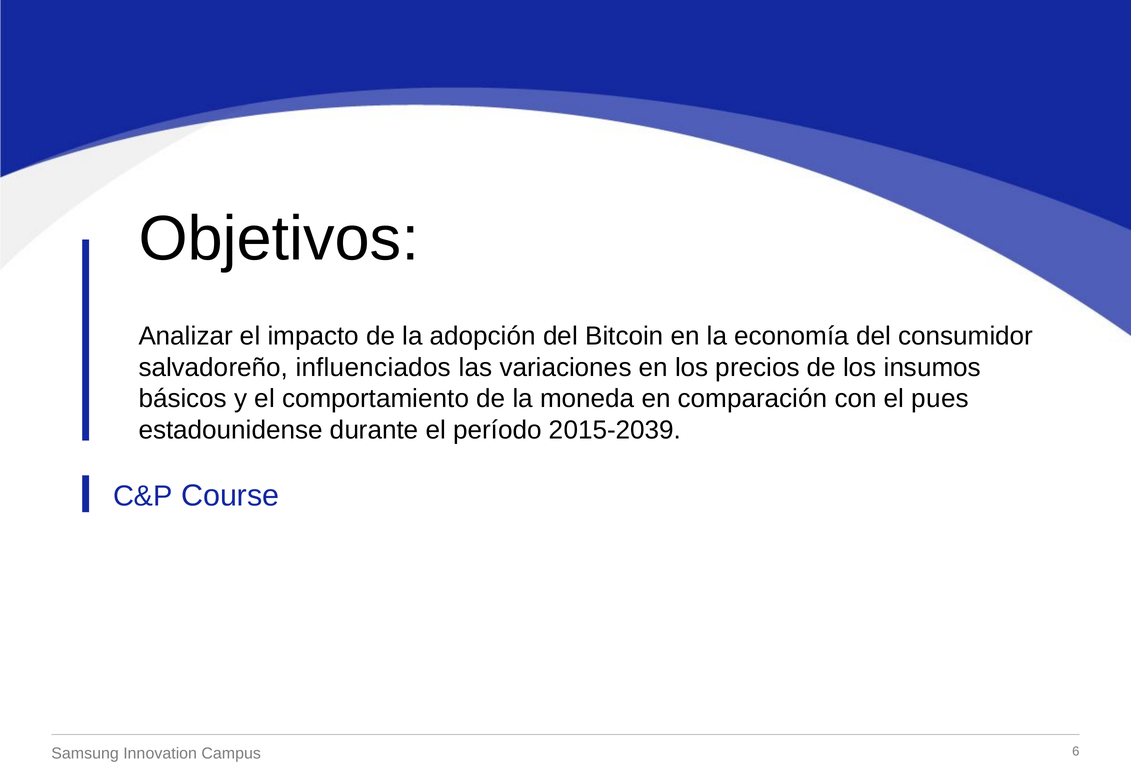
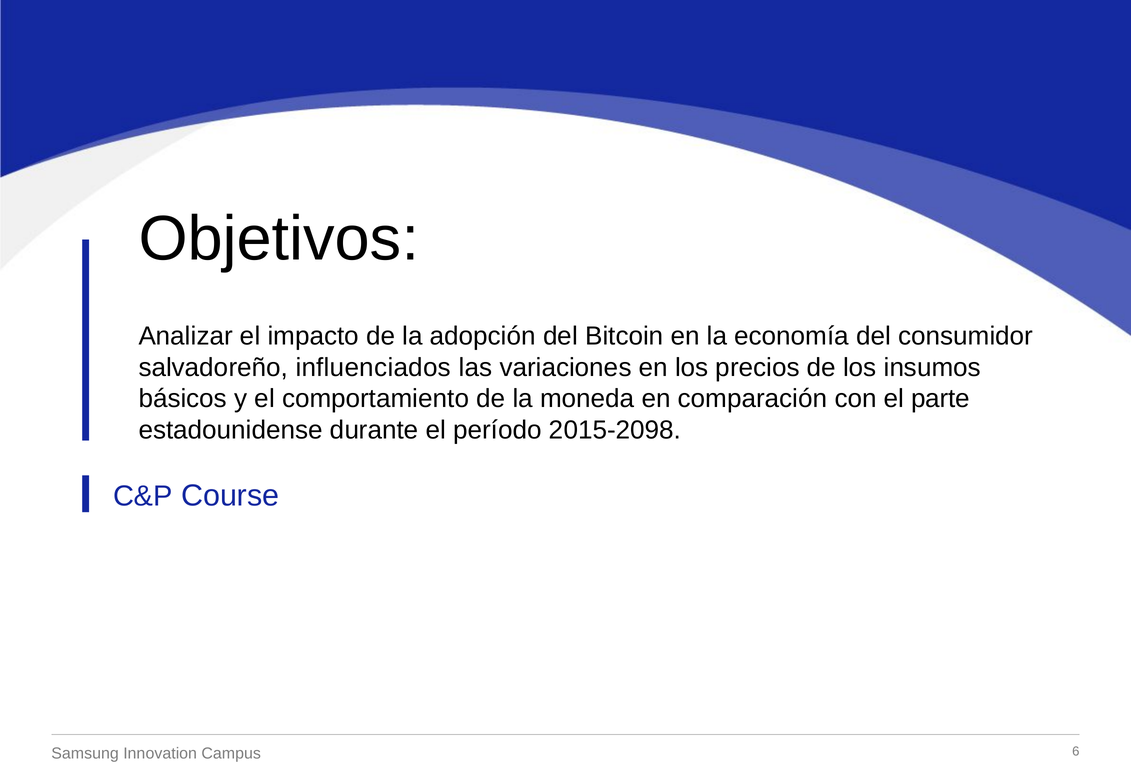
pues: pues -> parte (940, 398)
2015-2039: 2015-2039 -> 2015-2098 (615, 430)
